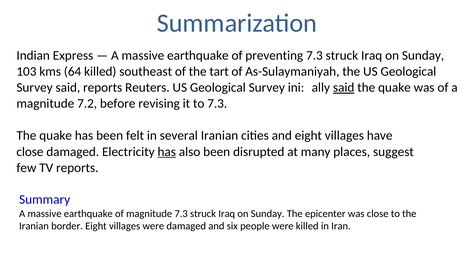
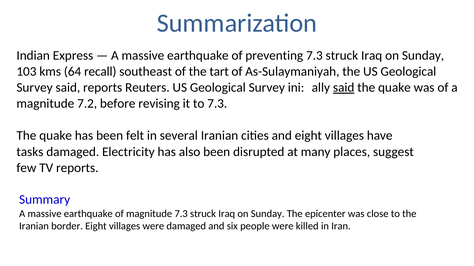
64 killed: killed -> recall (100, 72)
close: close -> tasks (30, 152)
has underline: present -> none (167, 152)
